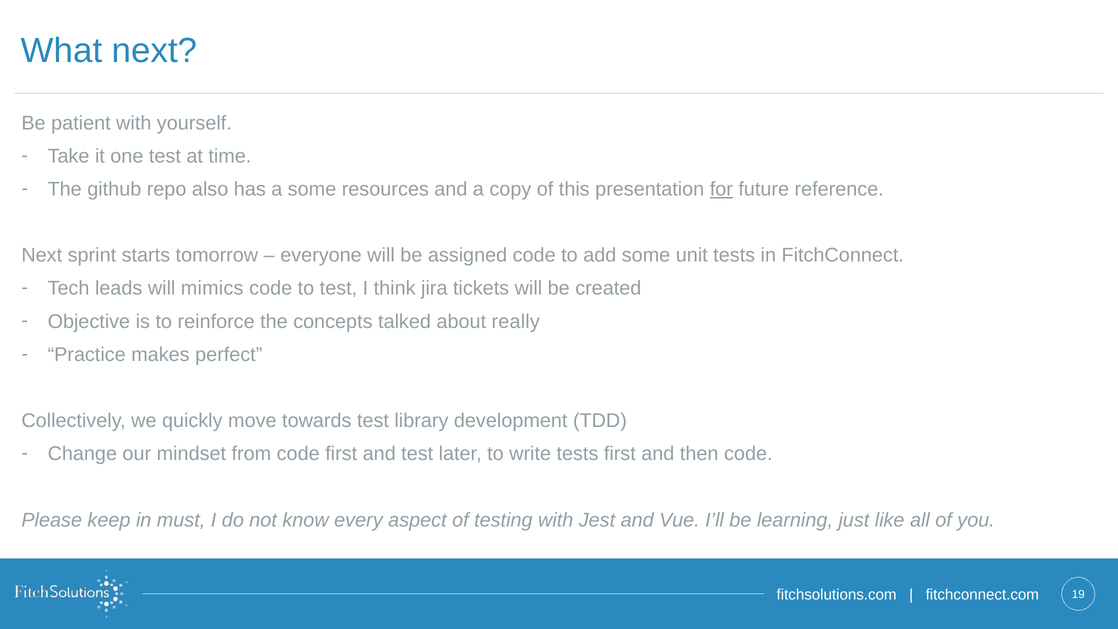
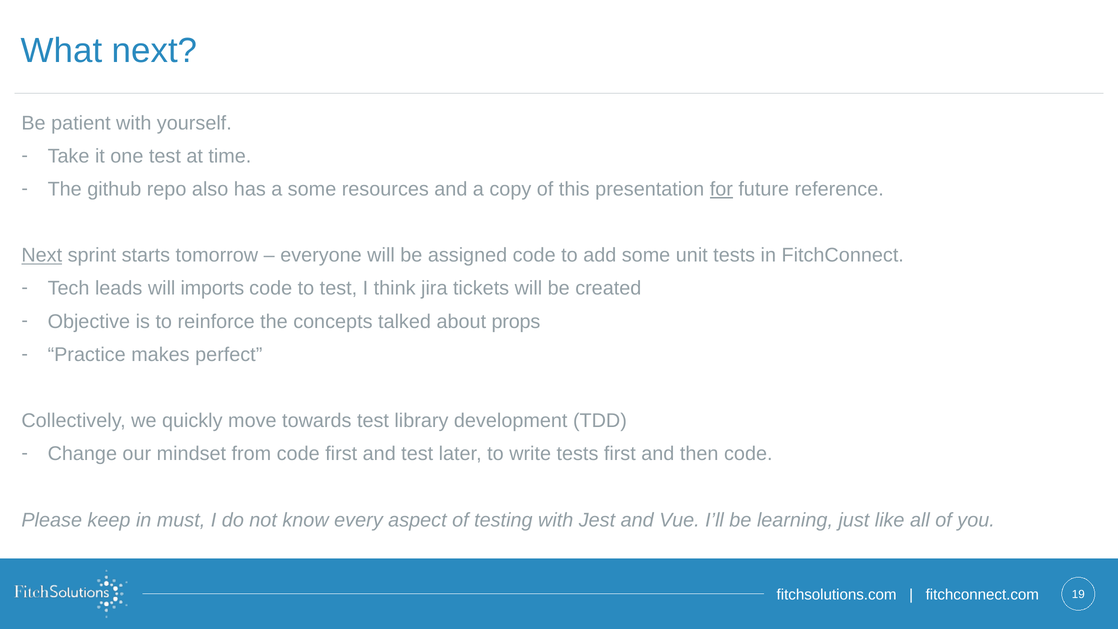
Next underline: none -> present (42, 255)
mimics: mimics -> imports (212, 288)
really: really -> props (516, 321)
